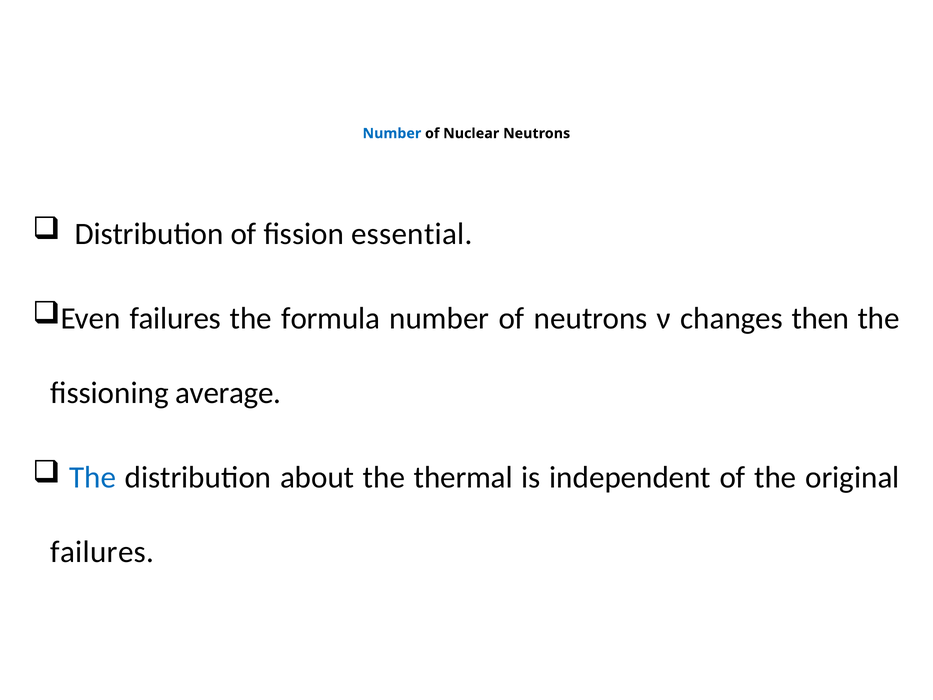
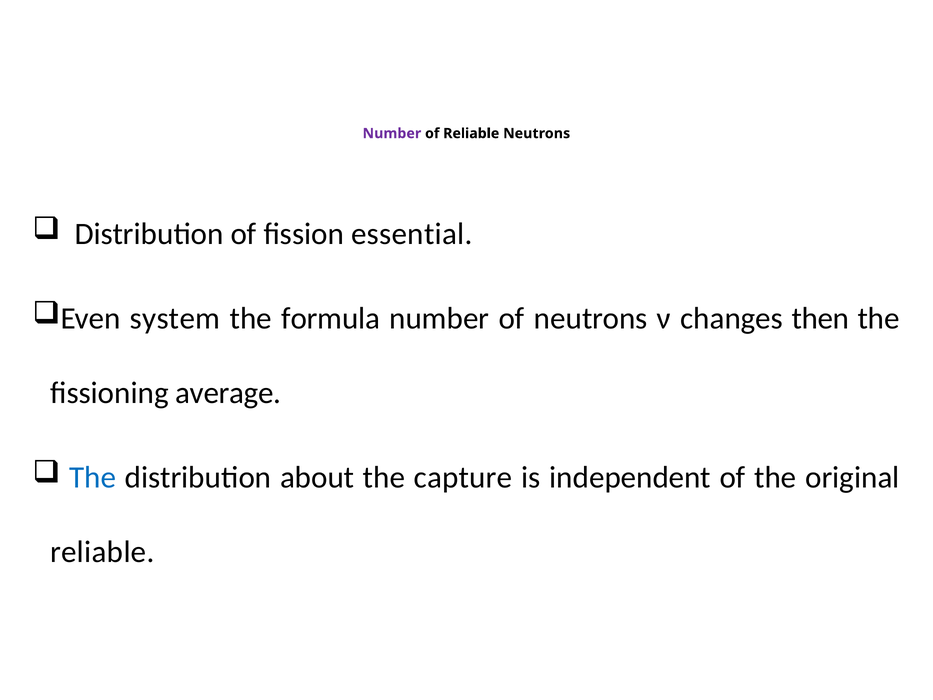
Number colour: blue -> purple (392, 133)
of Nuclear: Nuclear -> Reliable (471, 133)
Even failures: failures -> system (175, 318)
thermal: thermal -> capture (463, 477)
failures: failures -> reliable (102, 552)
